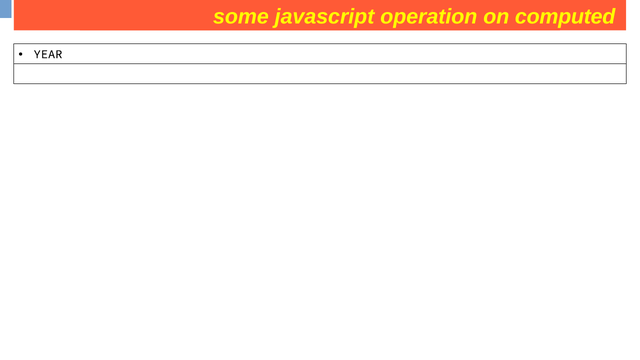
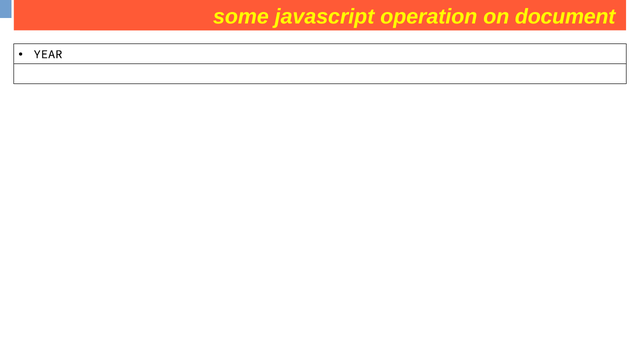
computed: computed -> document (565, 17)
